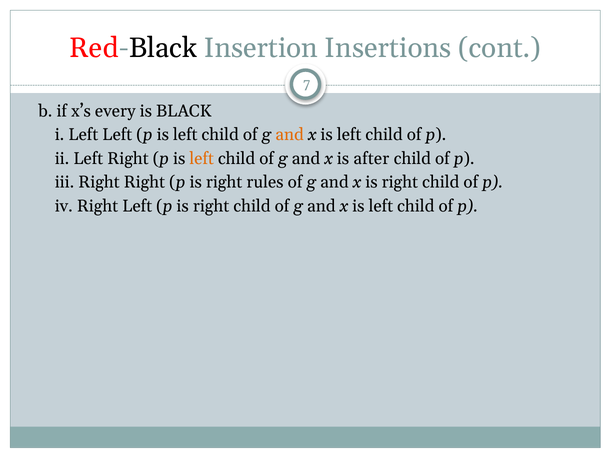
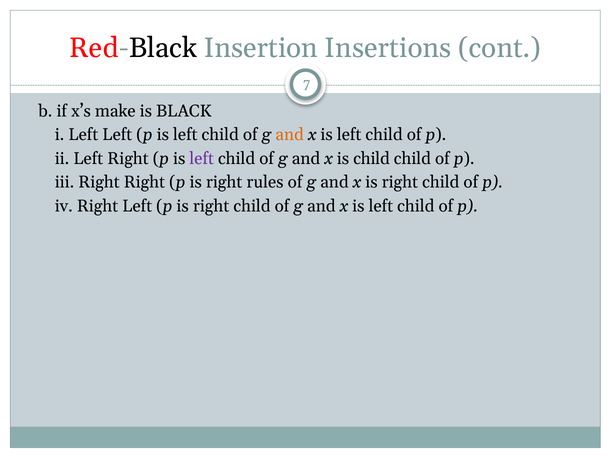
every: every -> make (115, 111)
left colour: orange -> purple (202, 159)
is after: after -> child (372, 159)
